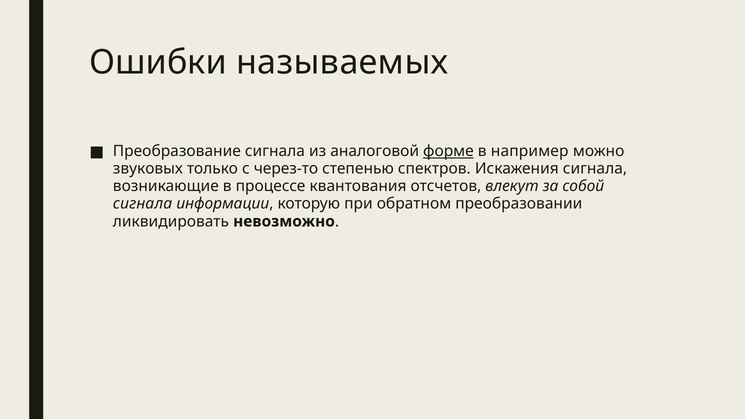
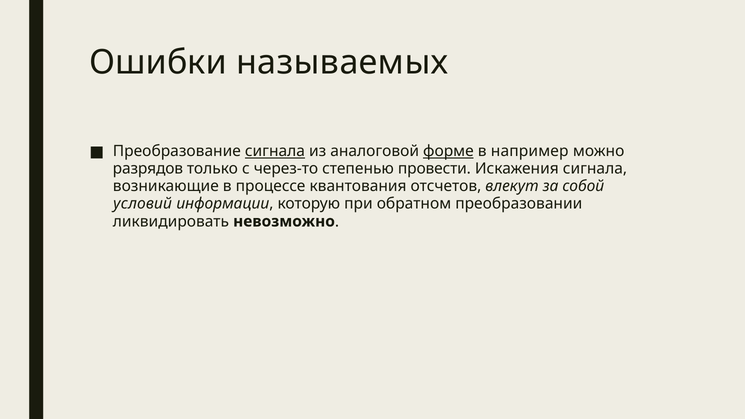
сигнала underline: none -> present (275, 151)
звуковых: звуковых -> разрядов (148, 169)
спектров: спектров -> провести (434, 169)
сигнала: сигнала -> условий (143, 204)
